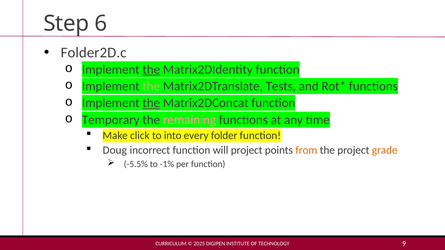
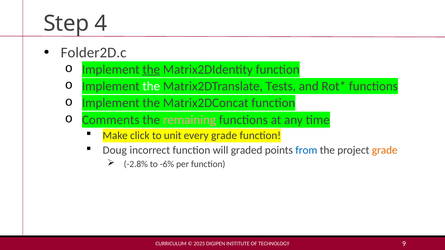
6: 6 -> 4 (101, 23)
the colour: light green -> white (151, 86)
the underline: present -> none (151, 103)
Temporary: Temporary -> Comments (111, 120)
into: into -> unit (173, 136)
every folder: folder -> grade (224, 136)
will project: project -> graded (247, 151)
from colour: orange -> blue (306, 151)
-5.5%: -5.5% -> -2.8% (136, 164)
-1%: -1% -> -6% (167, 164)
